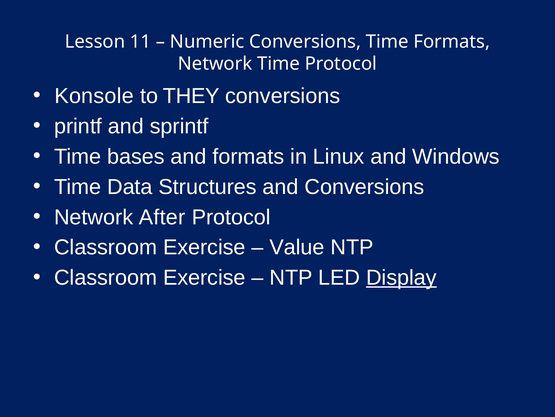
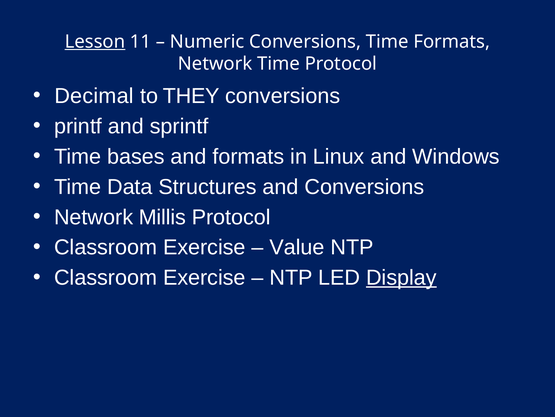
Lesson underline: none -> present (95, 42)
Konsole: Konsole -> Decimal (94, 96)
After: After -> Millis (162, 217)
